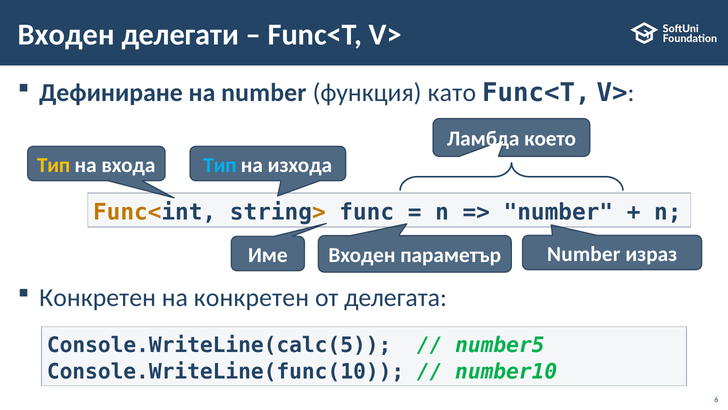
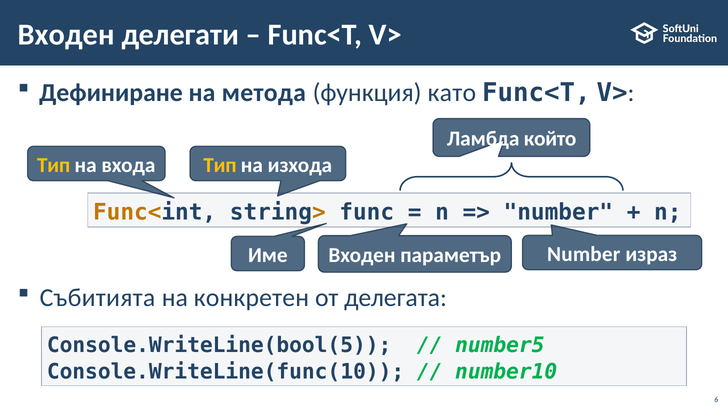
на number: number -> метода (264, 93)
което: което -> който (550, 139)
Тип colour: light blue -> yellow (220, 165)
Конкретен: Конкретен -> Събитията (97, 298)
Console.WriteLine(calc(5: Console.WriteLine(calc(5 -> Console.WriteLine(bool(5 (219, 345)
